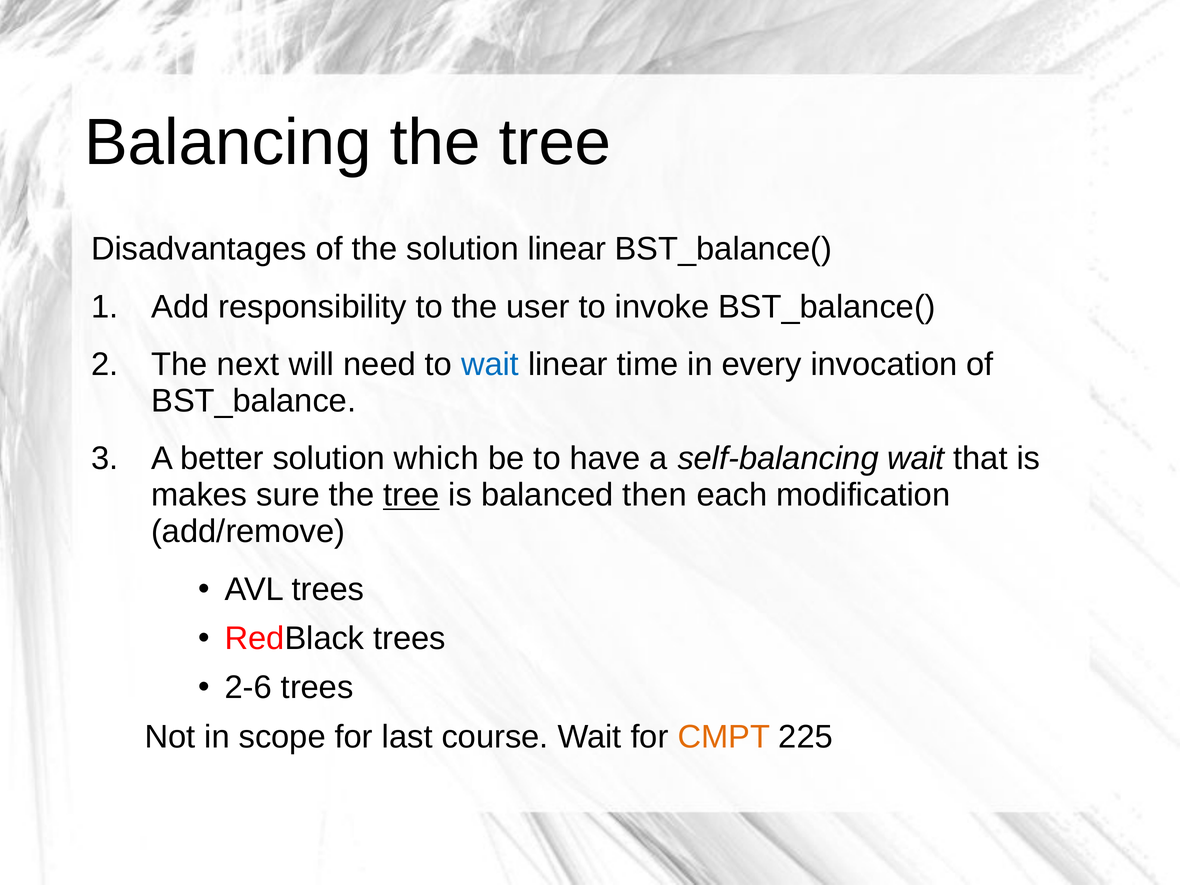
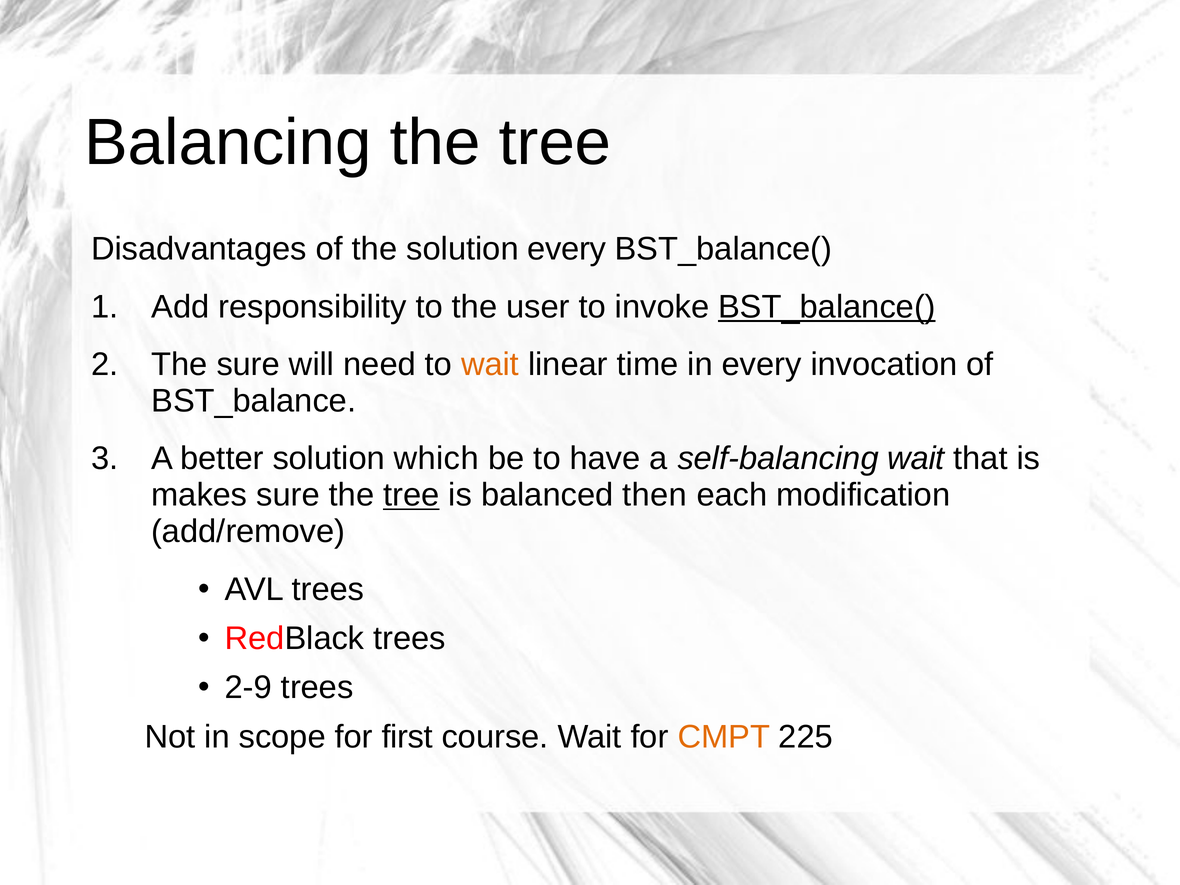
solution linear: linear -> every (567, 249)
BST_balance( underline: none -> present (827, 307)
The next: next -> sure (248, 364)
wait colour: blue -> orange (490, 364)
2-6: 2-6 -> 2-9 (248, 688)
last: last -> first (407, 737)
